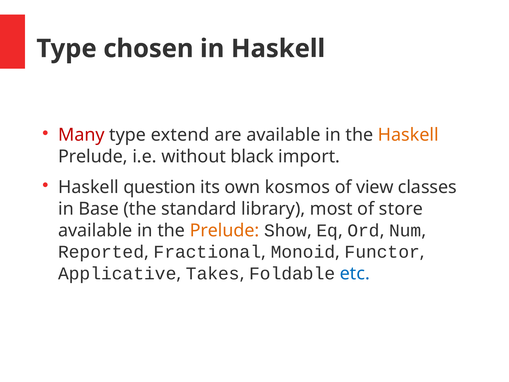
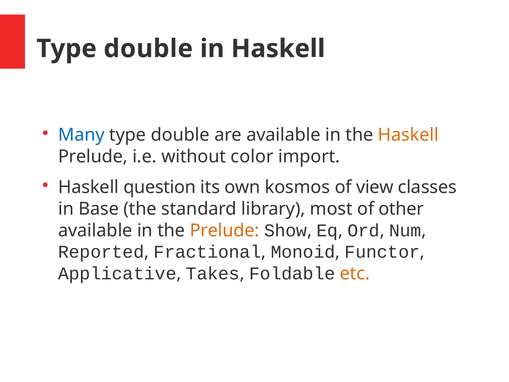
chosen: chosen -> double (148, 49)
Many colour: red -> blue (81, 135)
extend: extend -> double (180, 135)
black: black -> color (252, 156)
store: store -> other (401, 209)
etc colour: blue -> orange (355, 273)
